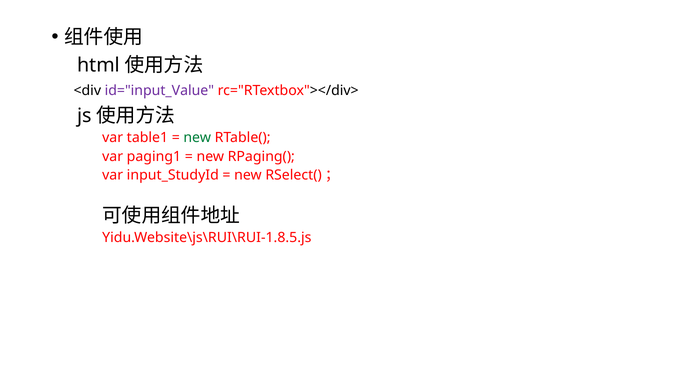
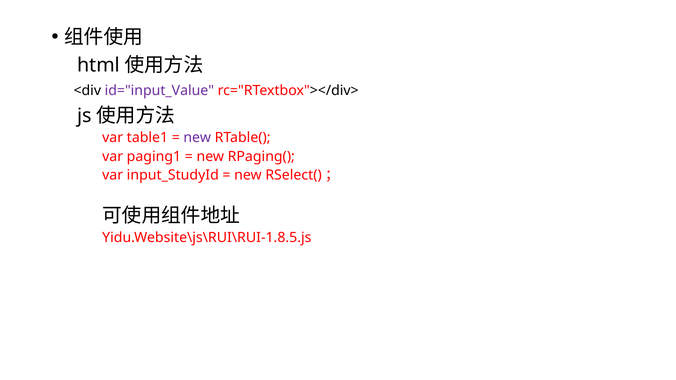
new colour: green -> purple (197, 138)
